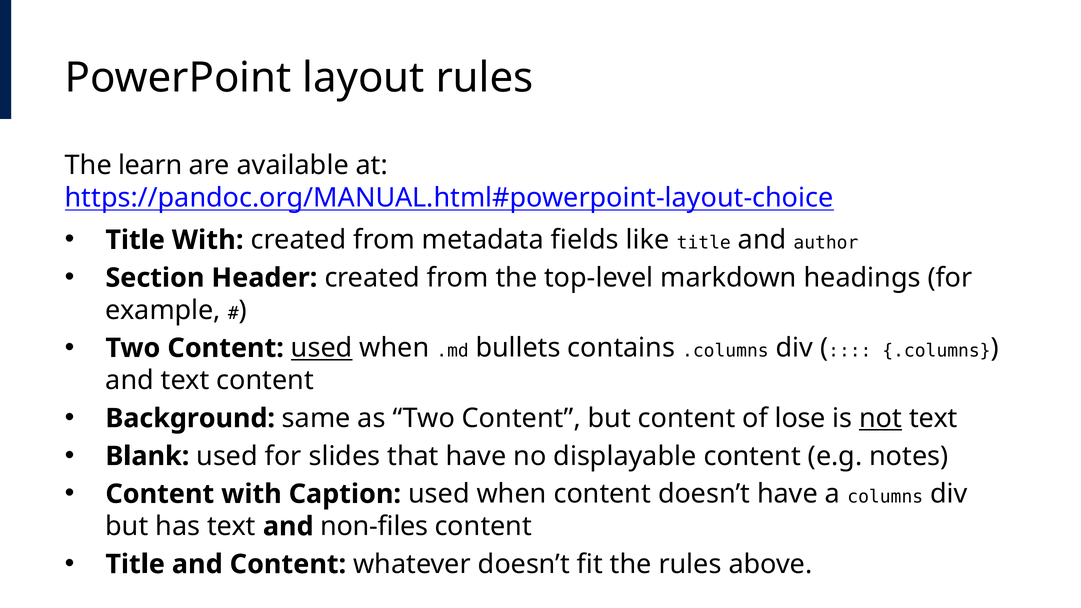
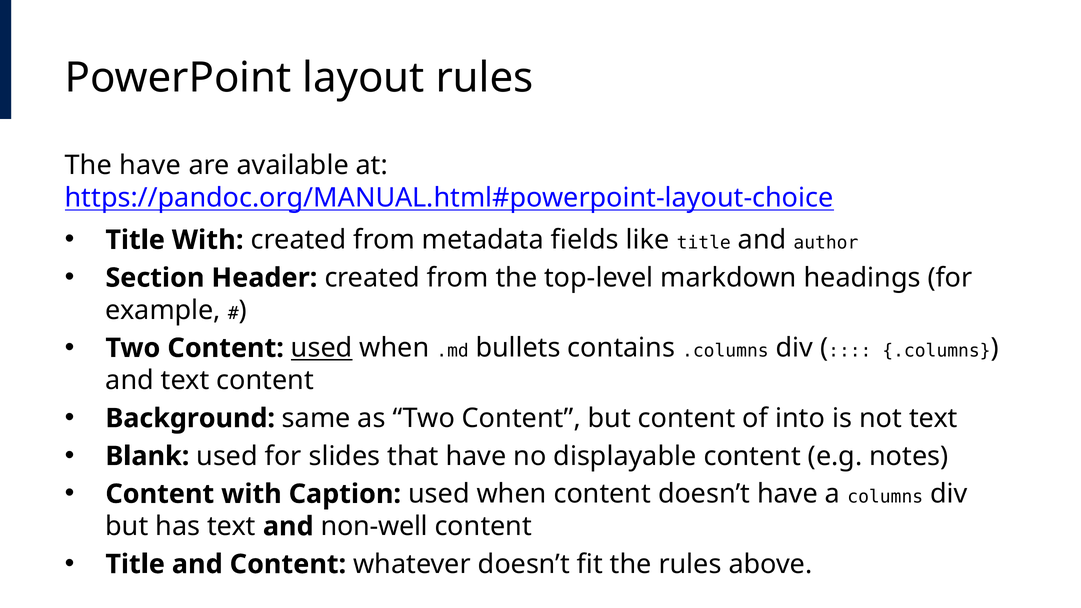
The learn: learn -> have (150, 165)
lose: lose -> into (800, 418)
not underline: present -> none (881, 418)
non-files: non-files -> non-well (374, 526)
